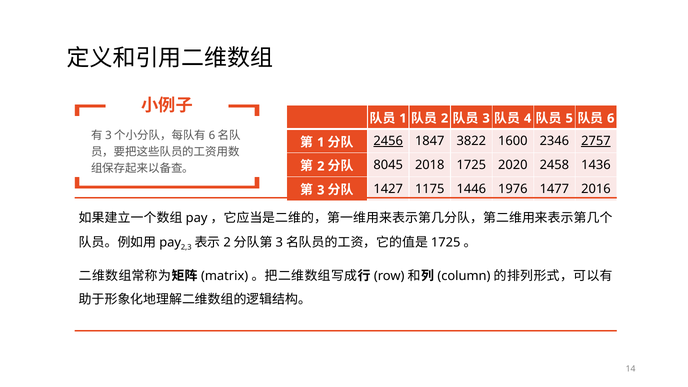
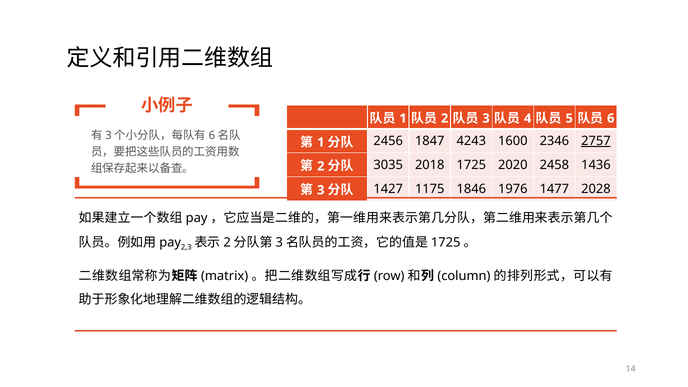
2456 underline: present -> none (388, 141)
3822: 3822 -> 4243 (471, 141)
8045: 8045 -> 3035 (388, 165)
1446: 1446 -> 1846 (471, 189)
2016: 2016 -> 2028 (596, 189)
